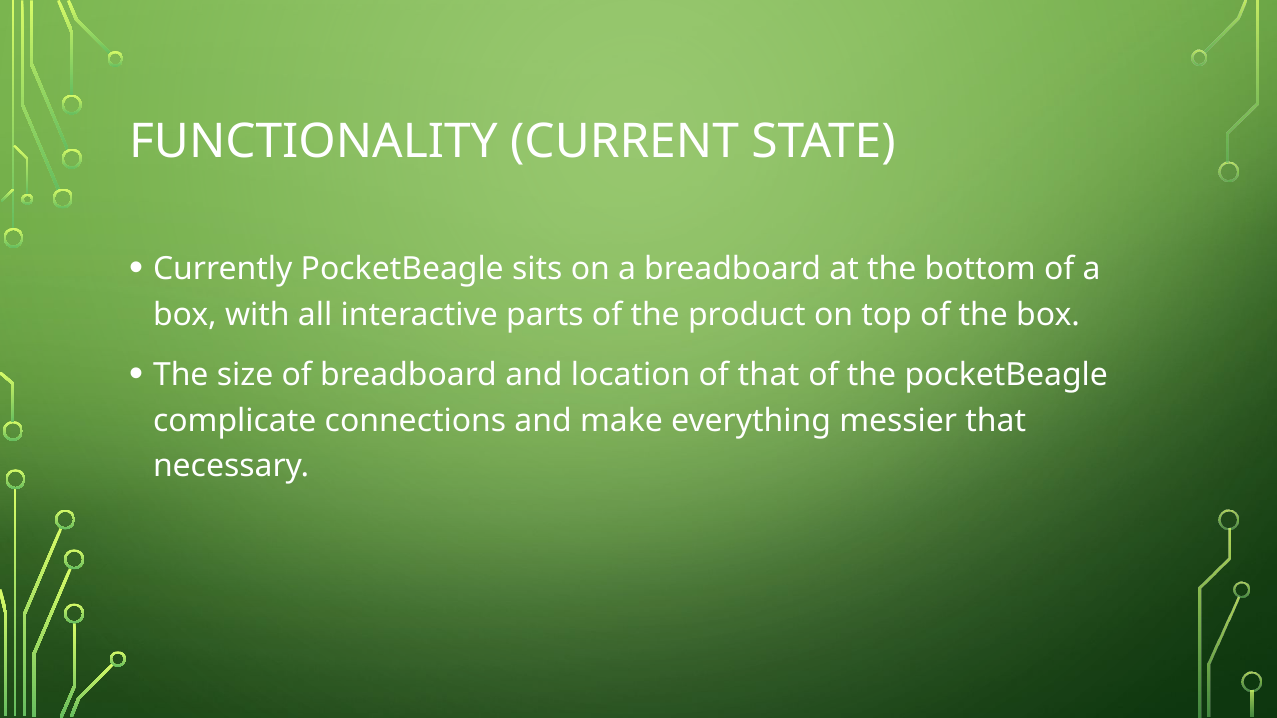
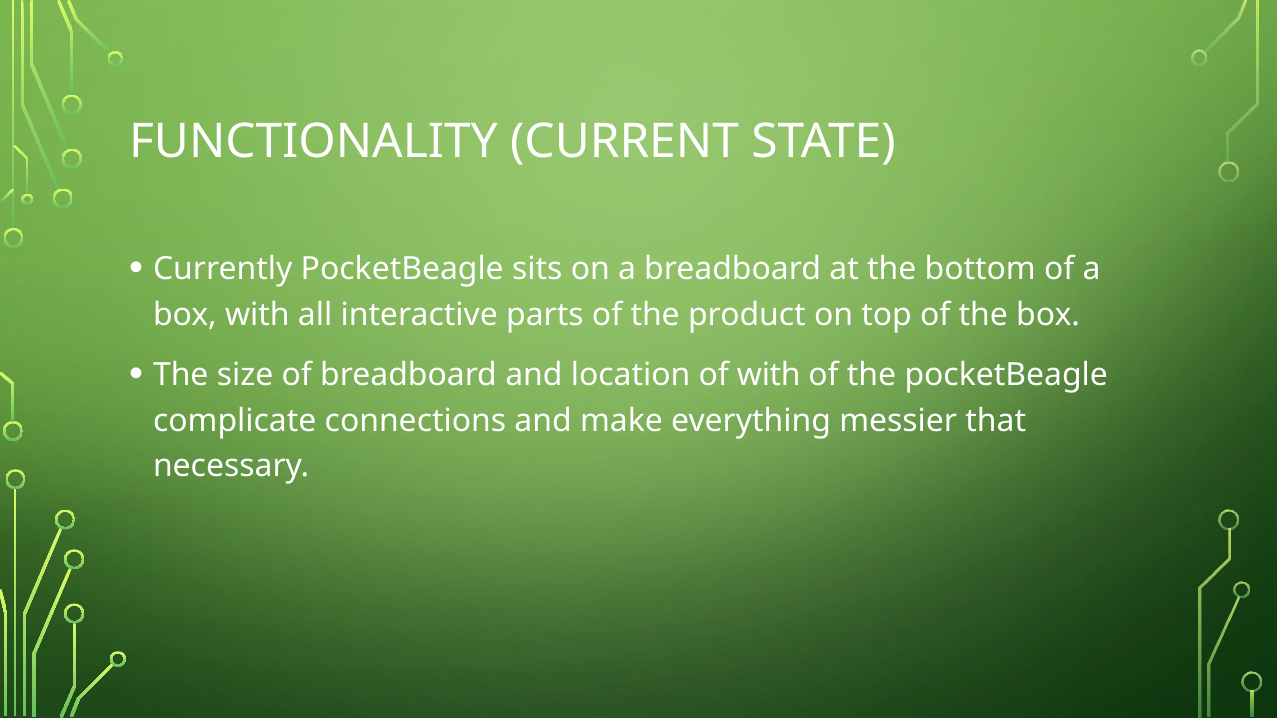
of that: that -> with (769, 375)
